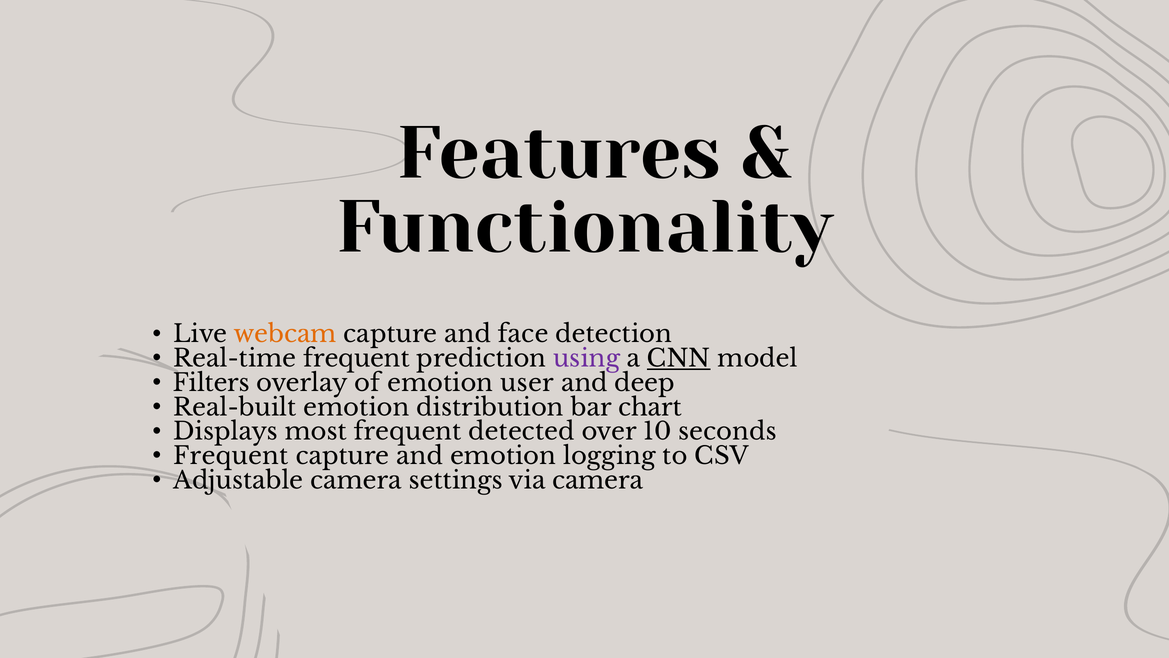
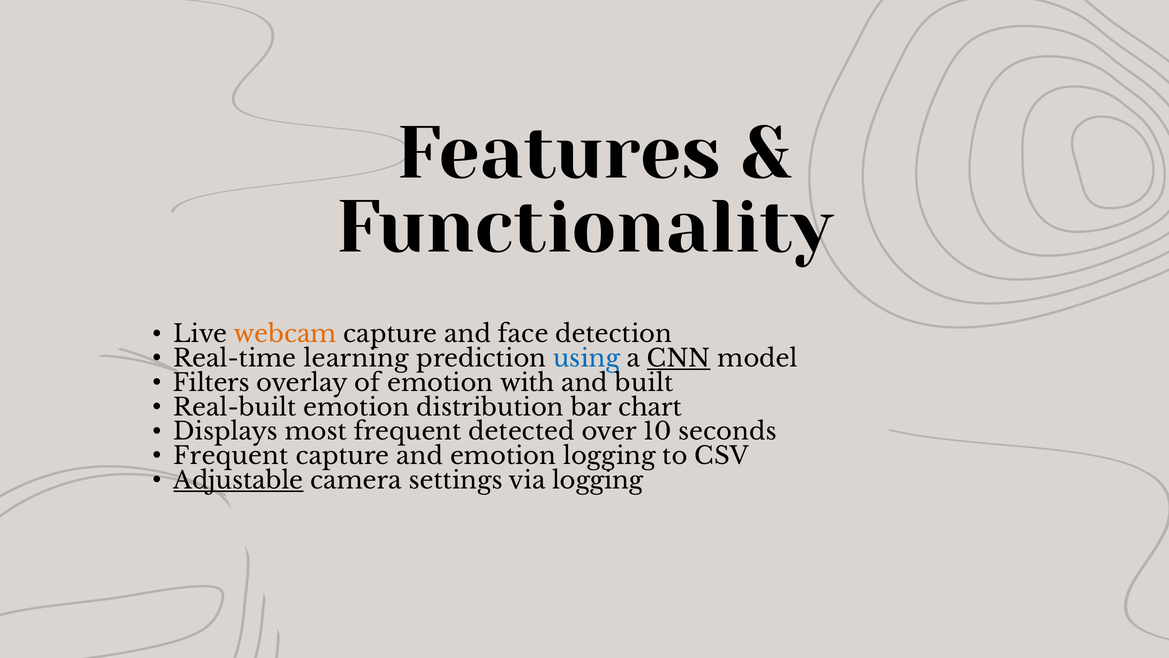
Real-time frequent: frequent -> learning (356, 359)
using colour: purple -> blue (587, 359)
user: user -> with (527, 383)
deep: deep -> built (644, 383)
Adjustable underline: none -> present (238, 480)
via camera: camera -> logging (598, 480)
